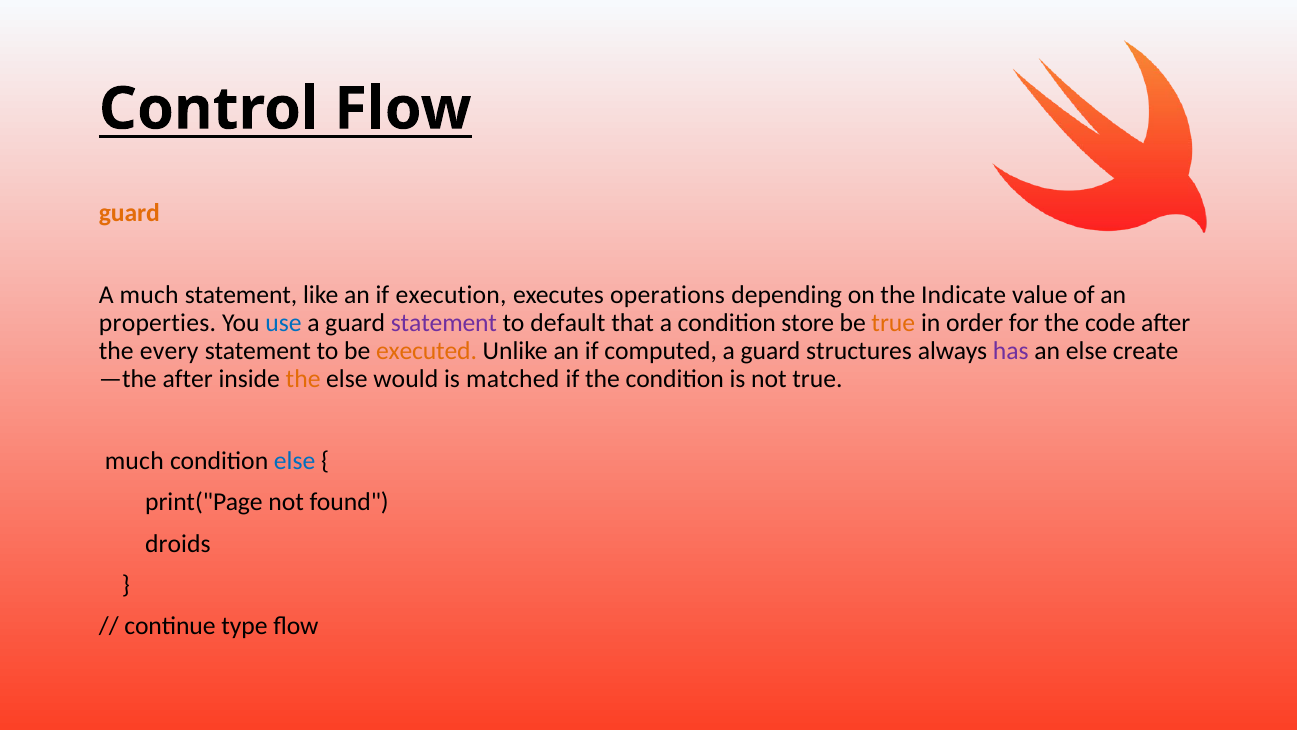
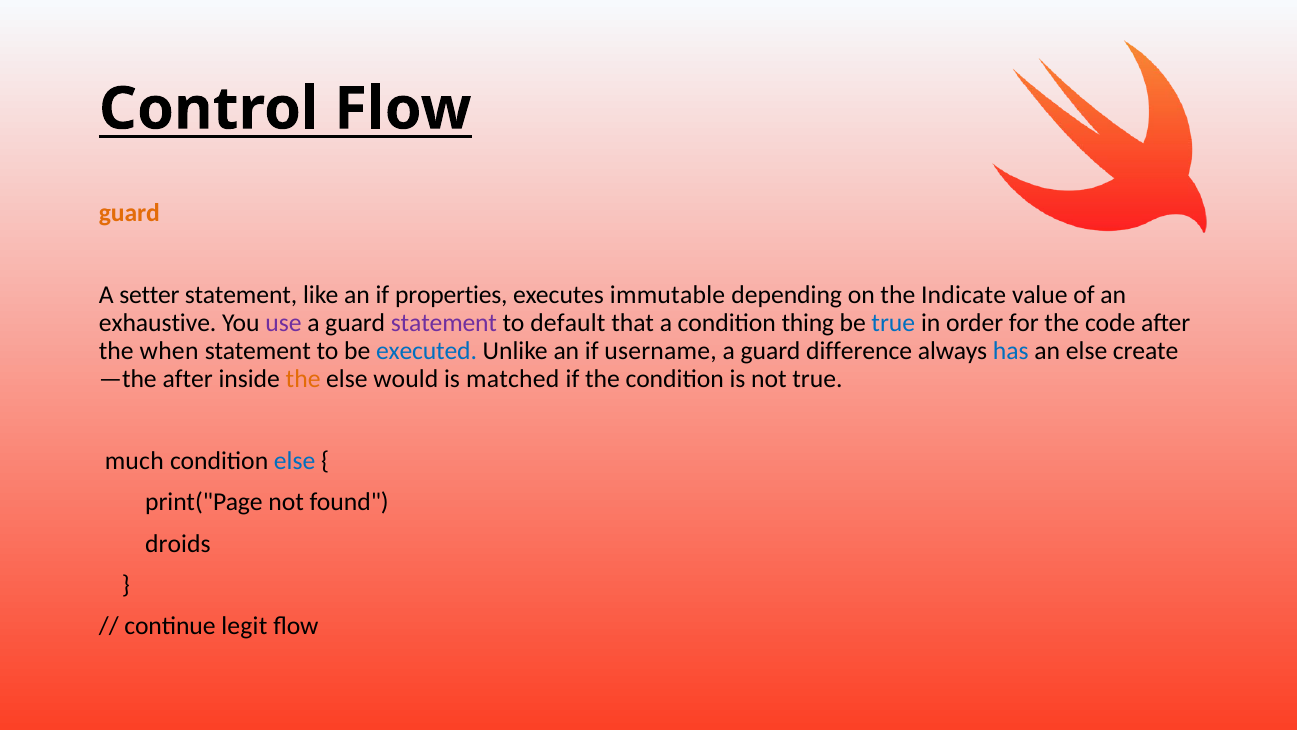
A much: much -> setter (149, 295)
execution: execution -> properties (451, 295)
operations: operations -> immutable (668, 295)
properties: properties -> exhaustive (158, 323)
use colour: blue -> purple (284, 323)
store: store -> thing (808, 323)
true colour: orange -> blue (893, 323)
every: every -> when (169, 351)
executed colour: orange -> blue (427, 351)
computed: computed -> username (661, 351)
structures: structures -> difference (859, 351)
has colour: purple -> blue (1011, 351)
type: type -> legit (244, 626)
